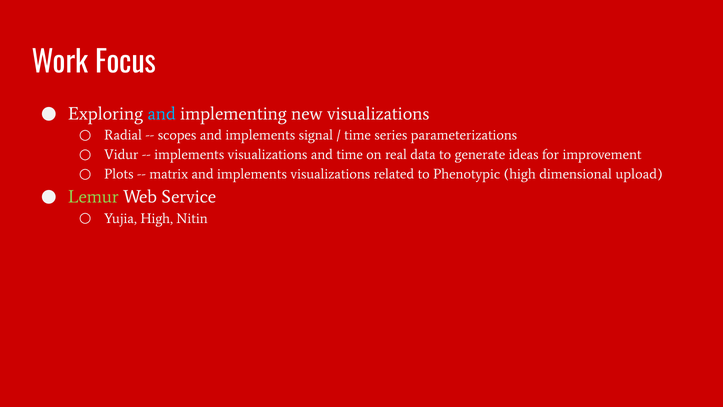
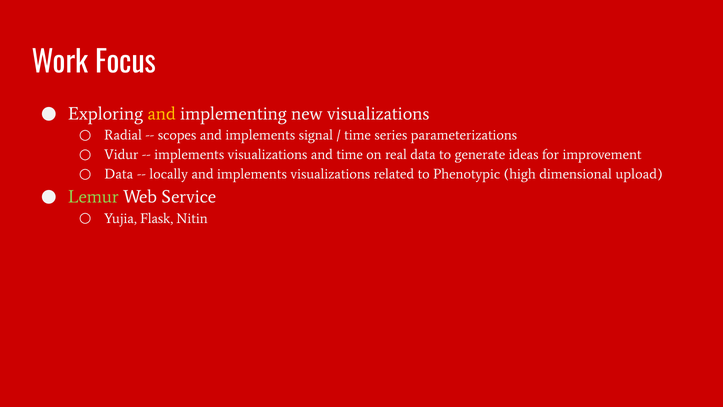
and colour: light blue -> yellow (162, 114)
Plots: Plots -> Data (119, 174)
matrix: matrix -> locally (169, 174)
Yujia High: High -> Flask (157, 218)
